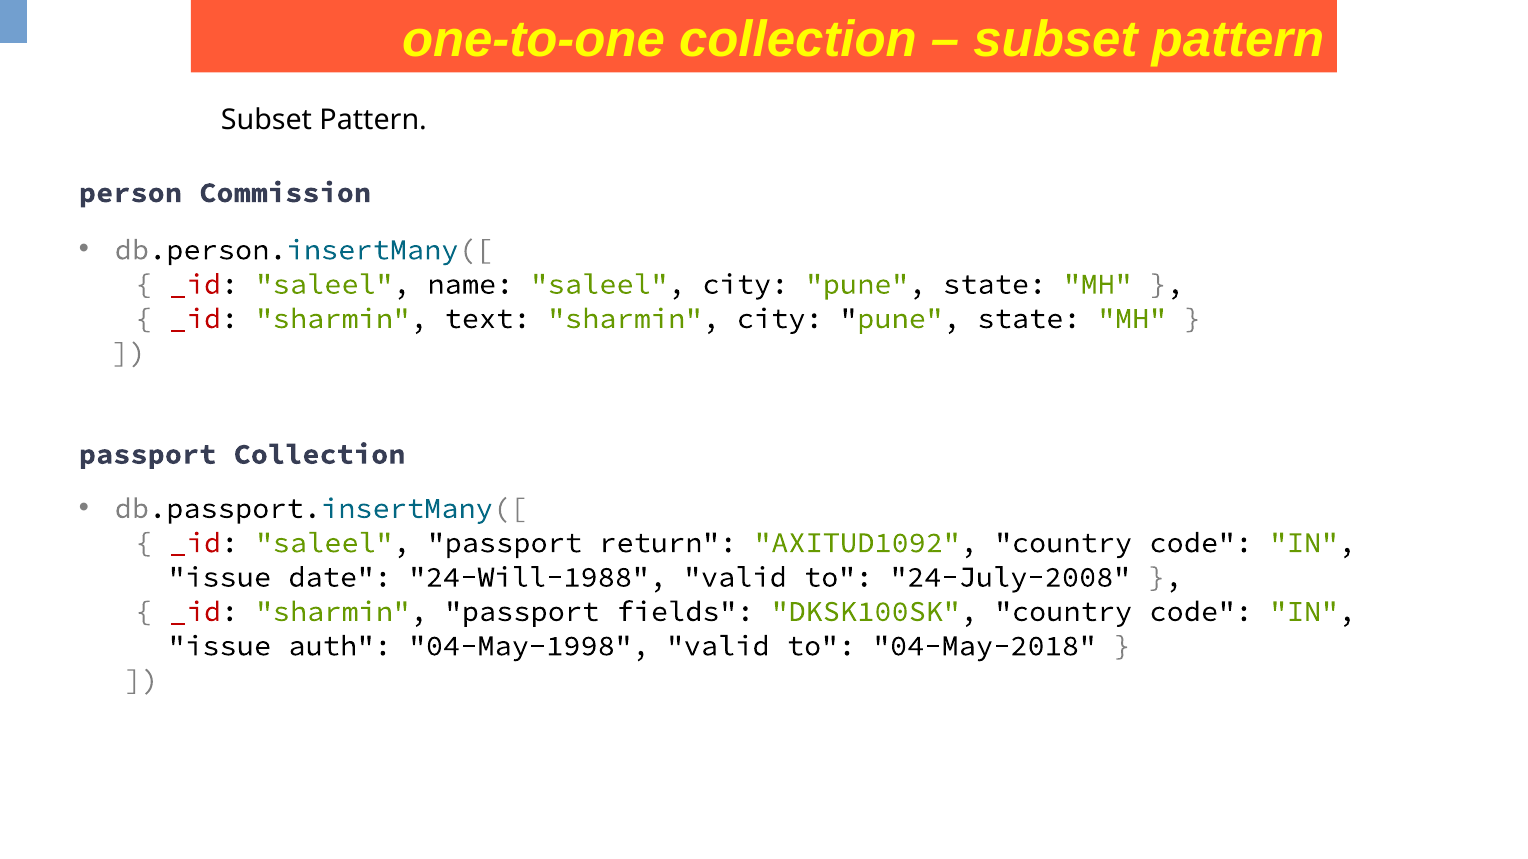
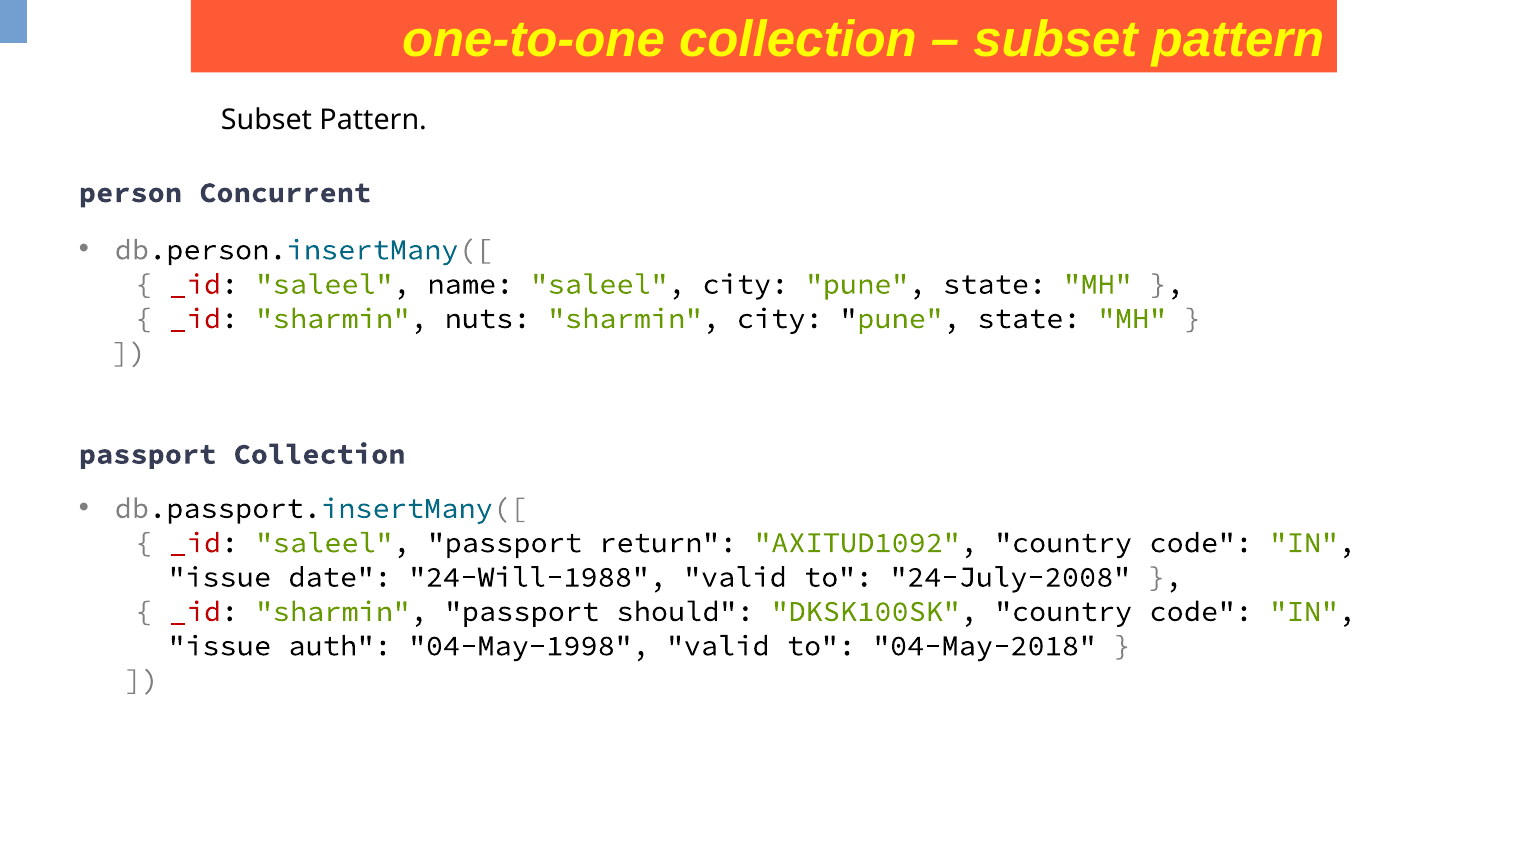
Commission: Commission -> Concurrent (285, 193)
text: text -> nuts (488, 319)
fields: fields -> should (685, 612)
